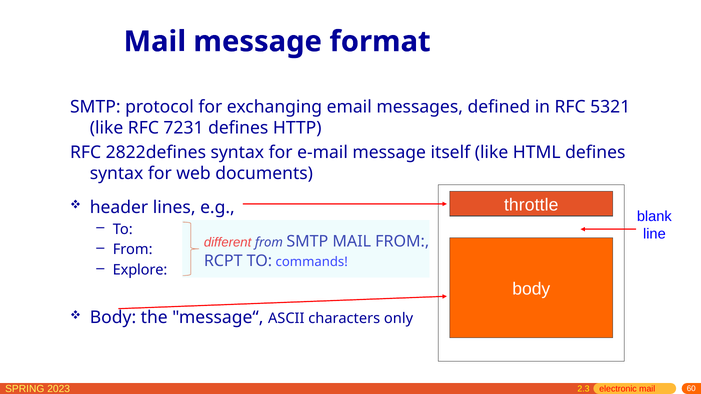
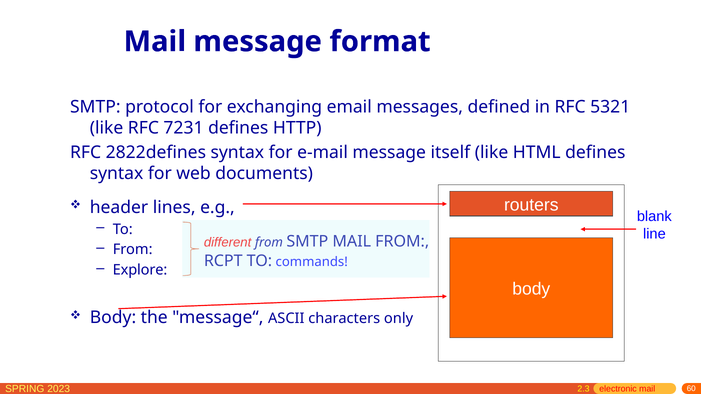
throttle: throttle -> routers (531, 205)
